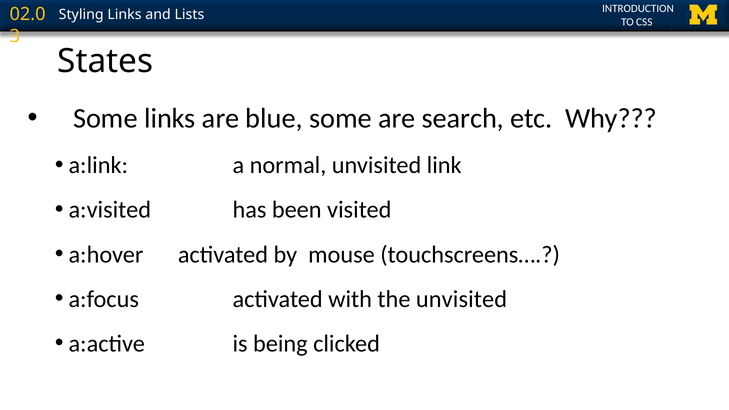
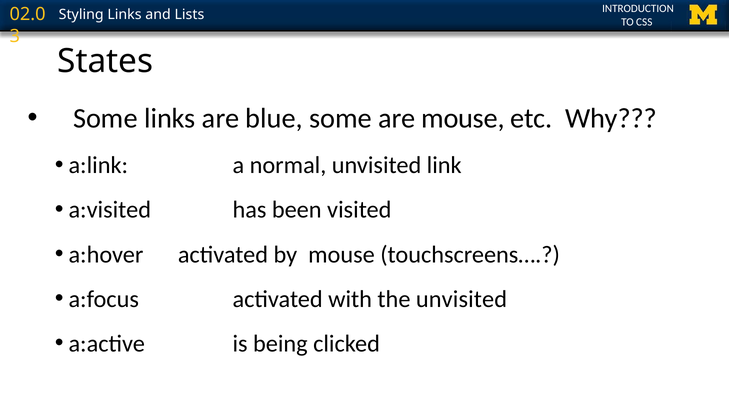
are search: search -> mouse (463, 119)
